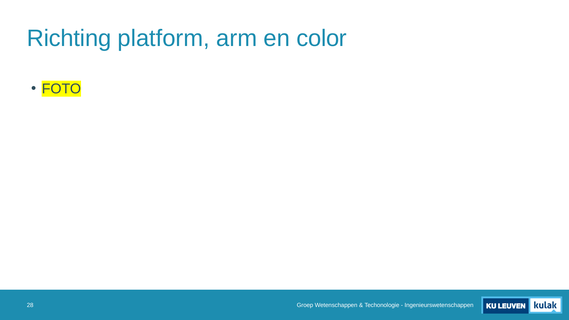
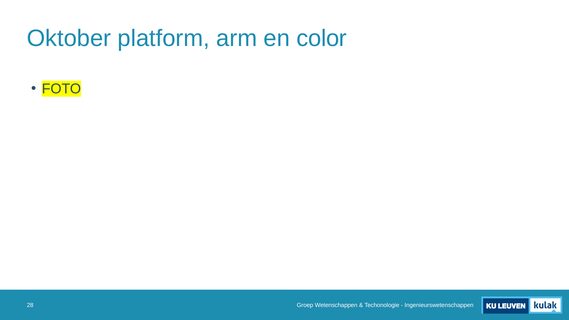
Richting: Richting -> Oktober (69, 38)
